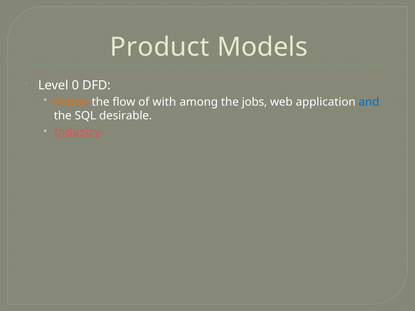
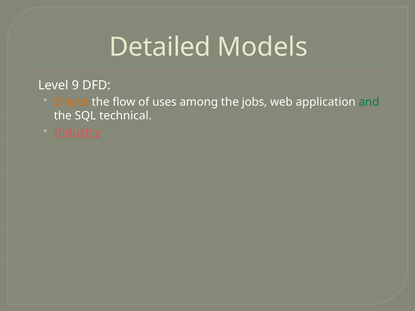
Product: Product -> Detailed (160, 47)
0: 0 -> 9 (75, 85)
with: with -> uses (164, 102)
and colour: blue -> green (369, 102)
desirable: desirable -> technical (126, 116)
